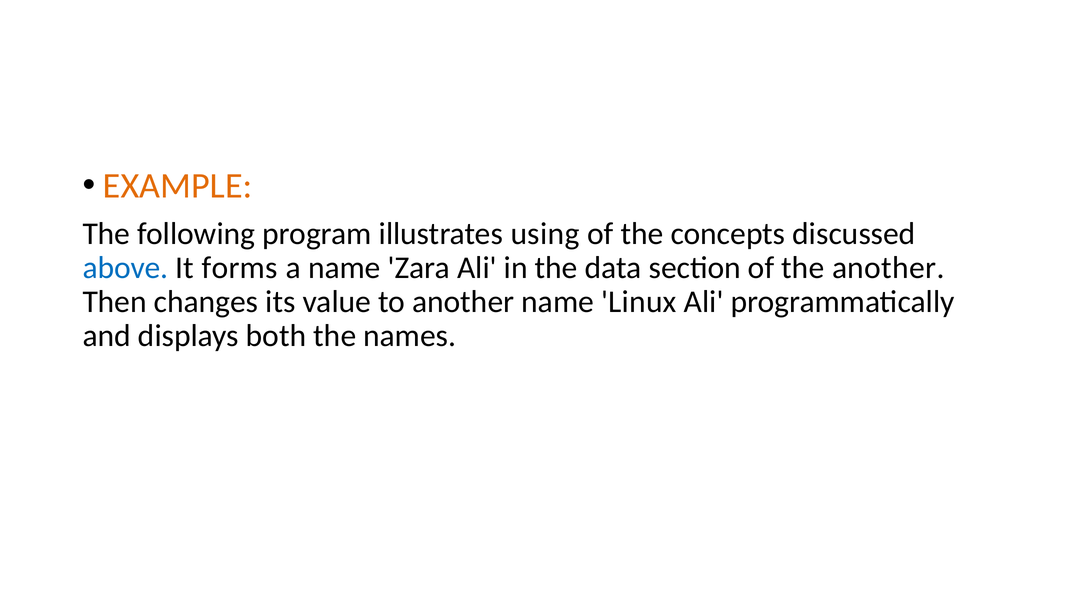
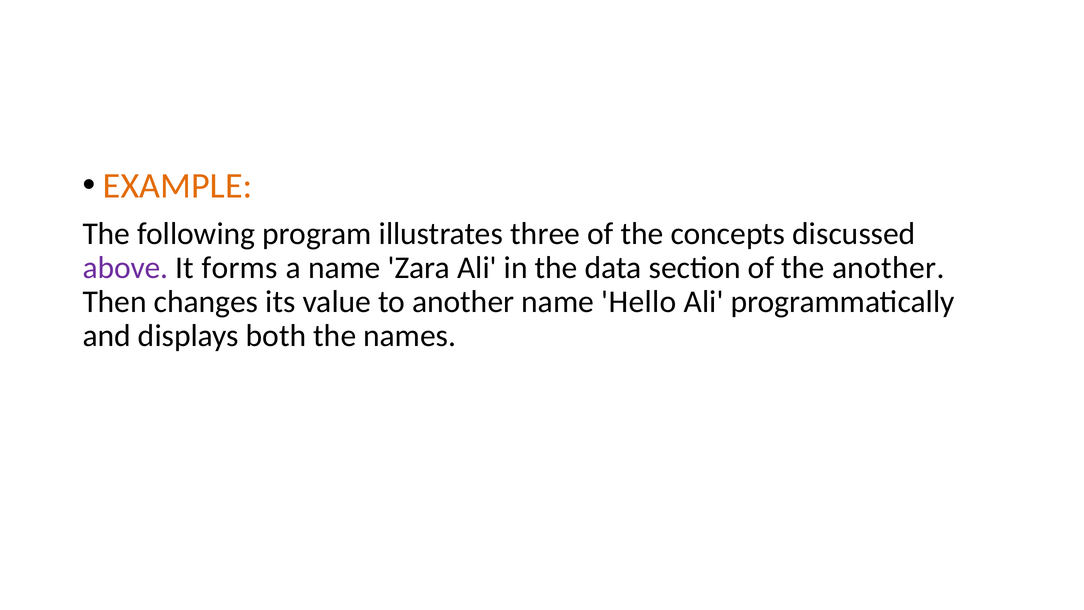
using: using -> three (545, 234)
above colour: blue -> purple (126, 268)
Linux: Linux -> Hello (639, 302)
